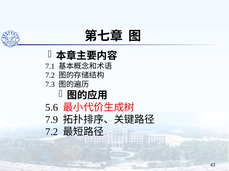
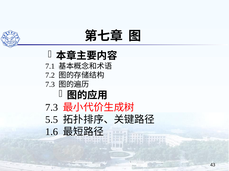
5.6: 5.6 -> 7.3 (52, 108)
7.9: 7.9 -> 5.5 (52, 120)
7.2: 7.2 -> 1.6 (52, 132)
